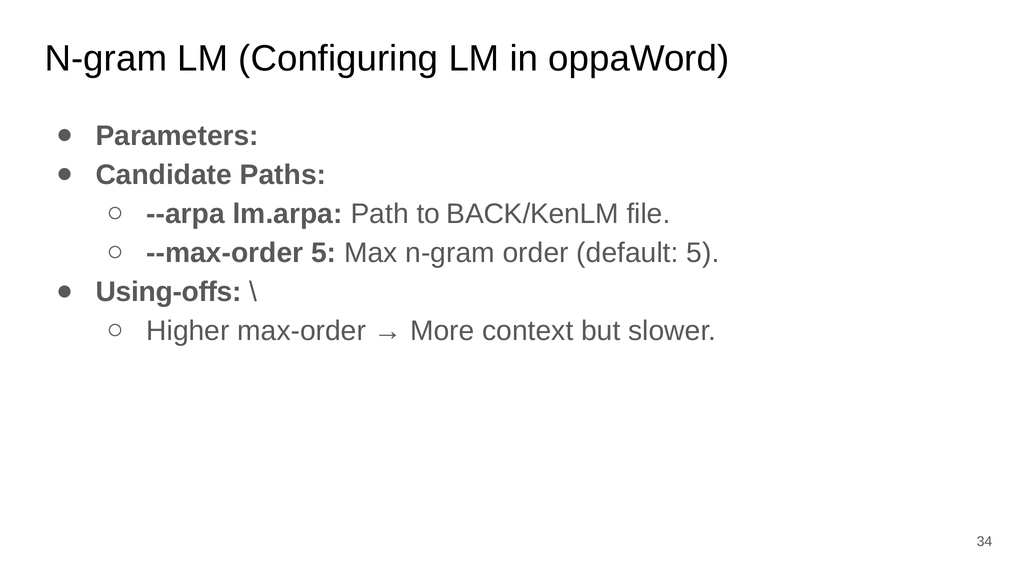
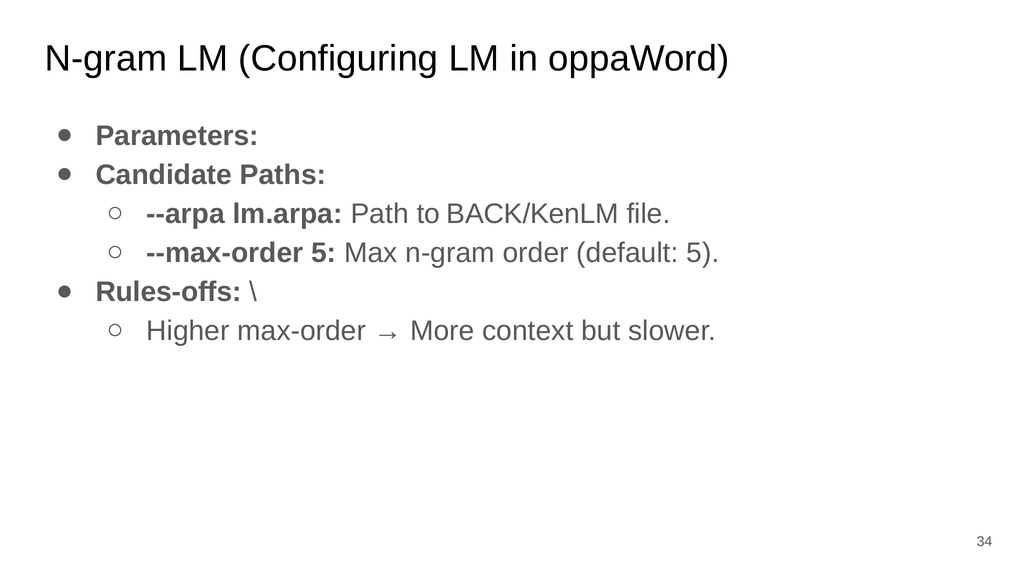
Using-offs: Using-offs -> Rules-offs (169, 292)
